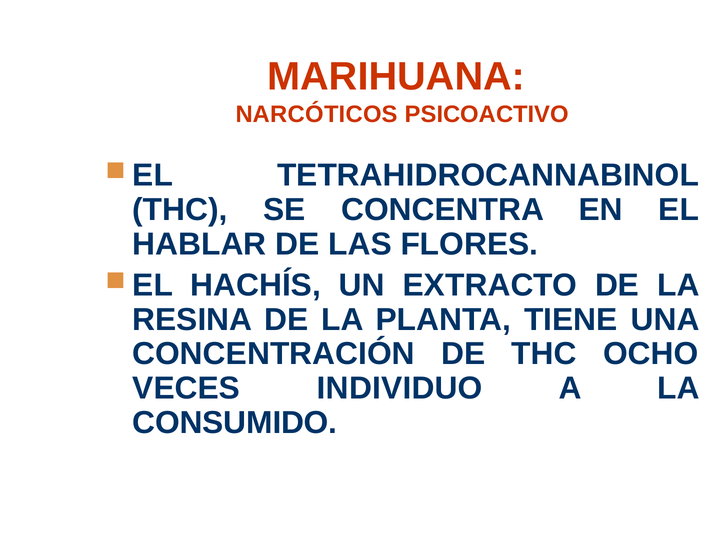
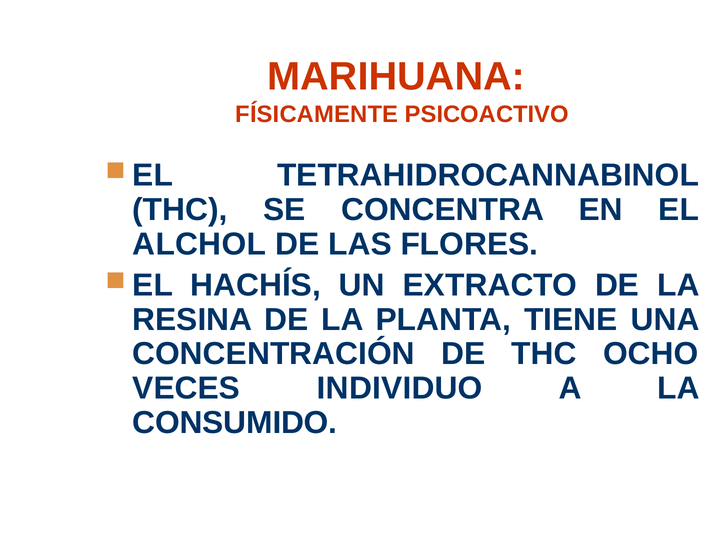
NARCÓTICOS: NARCÓTICOS -> FÍSICAMENTE (317, 114)
HABLAR: HABLAR -> ALCHOL (199, 244)
